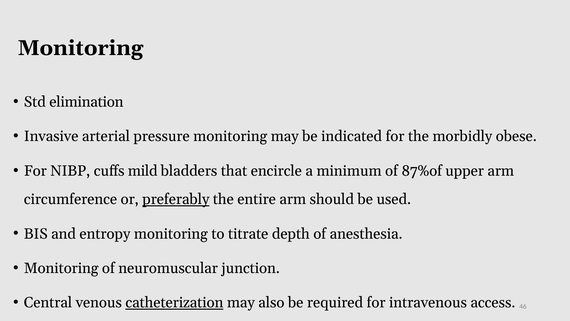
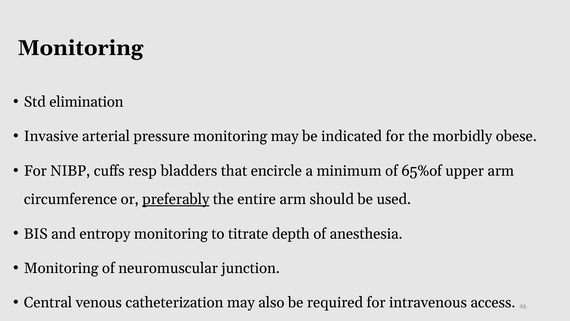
mild: mild -> resp (143, 171)
87%of: 87%of -> 65%of (422, 171)
catheterization underline: present -> none (174, 302)
